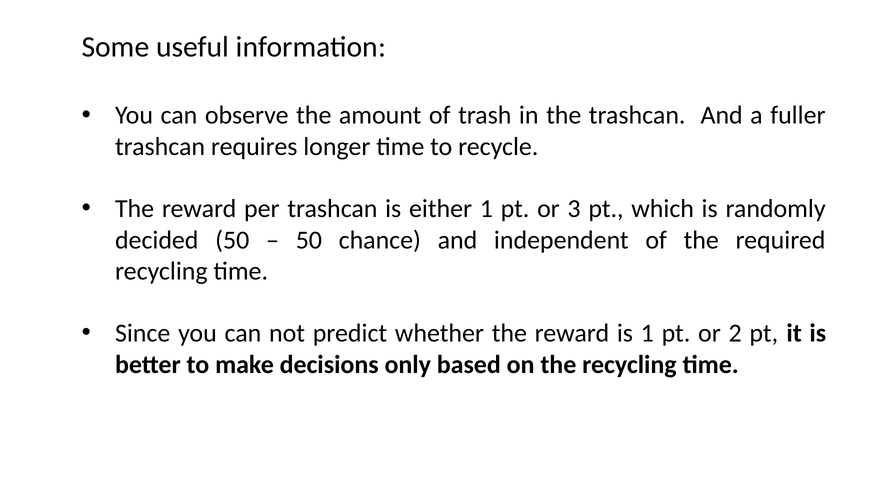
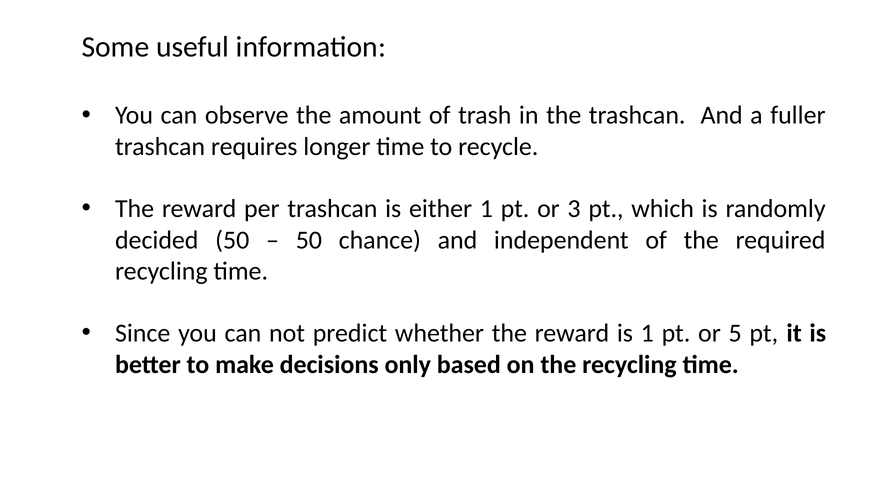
2: 2 -> 5 (735, 334)
